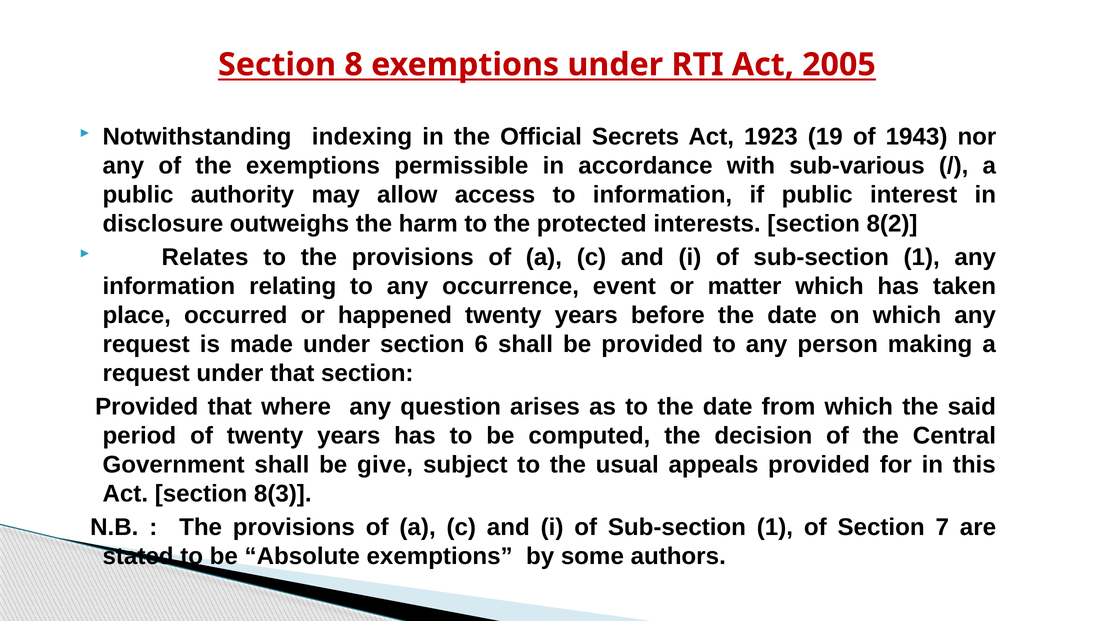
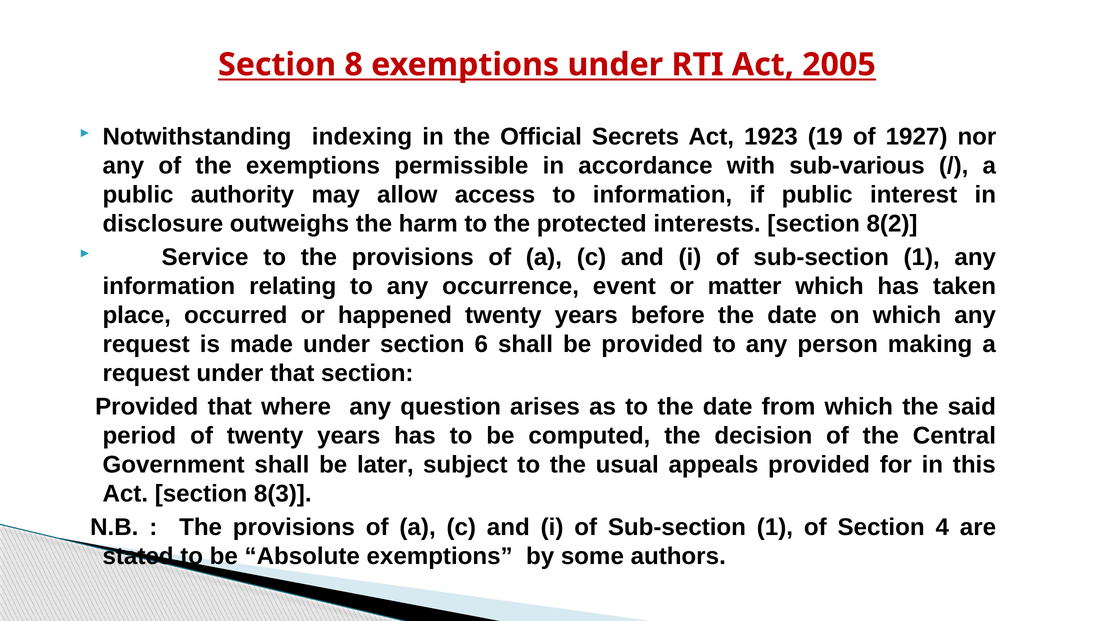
1943: 1943 -> 1927 (917, 137)
Relates: Relates -> Service (205, 257)
give: give -> later (385, 465)
7: 7 -> 4 (942, 527)
